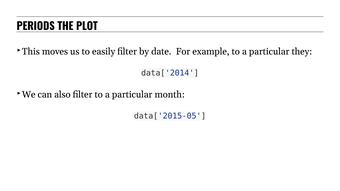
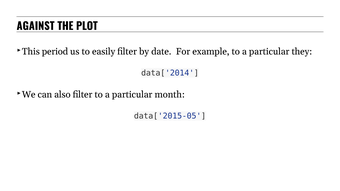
PERIODS: PERIODS -> AGAINST (36, 26)
moves: moves -> period (55, 51)
